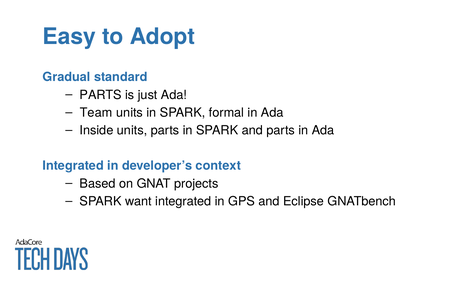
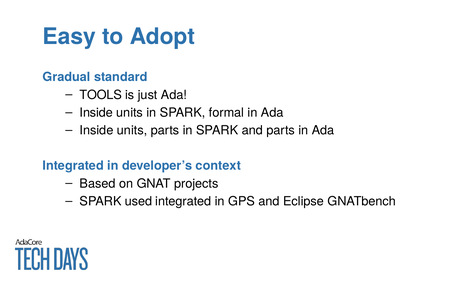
PARTS: PARTS -> TOOLS (101, 95)
Team: Team -> Inside (96, 113)
want: want -> used (139, 201)
